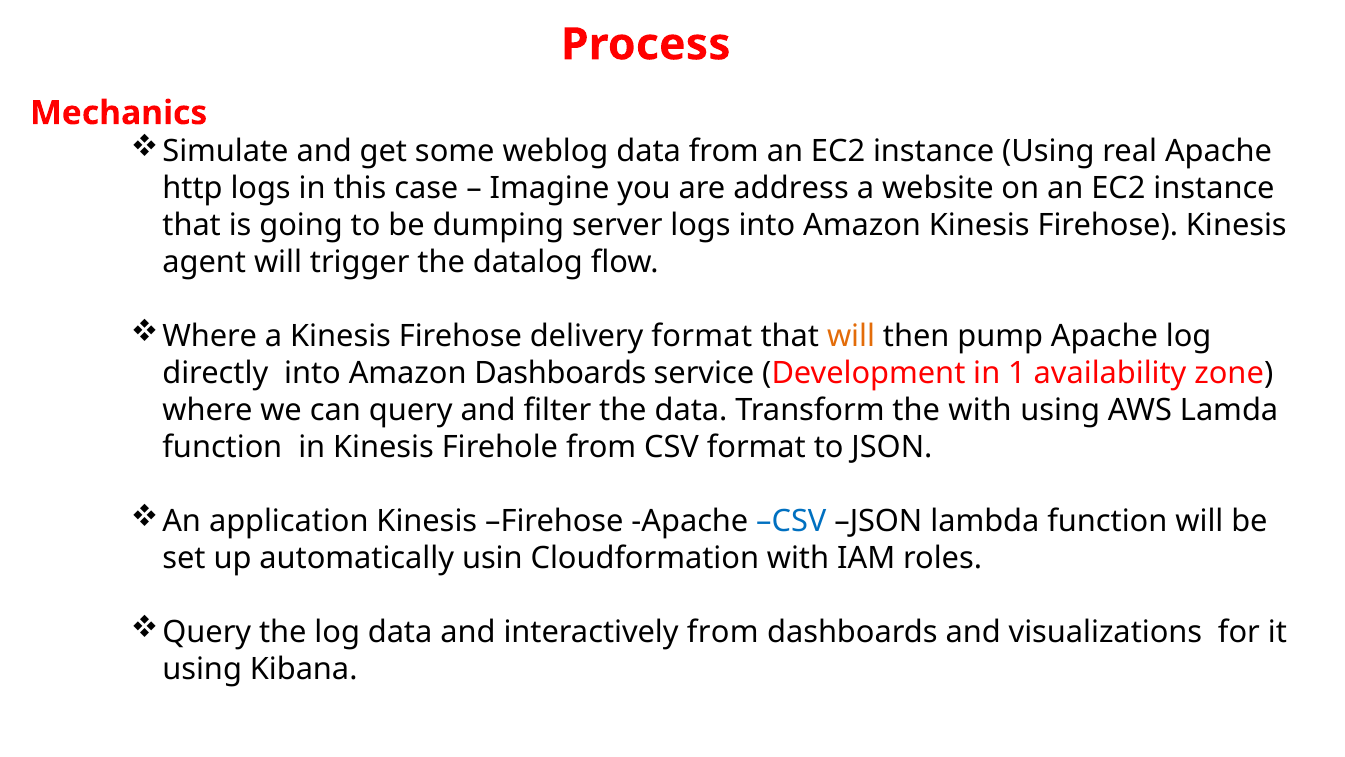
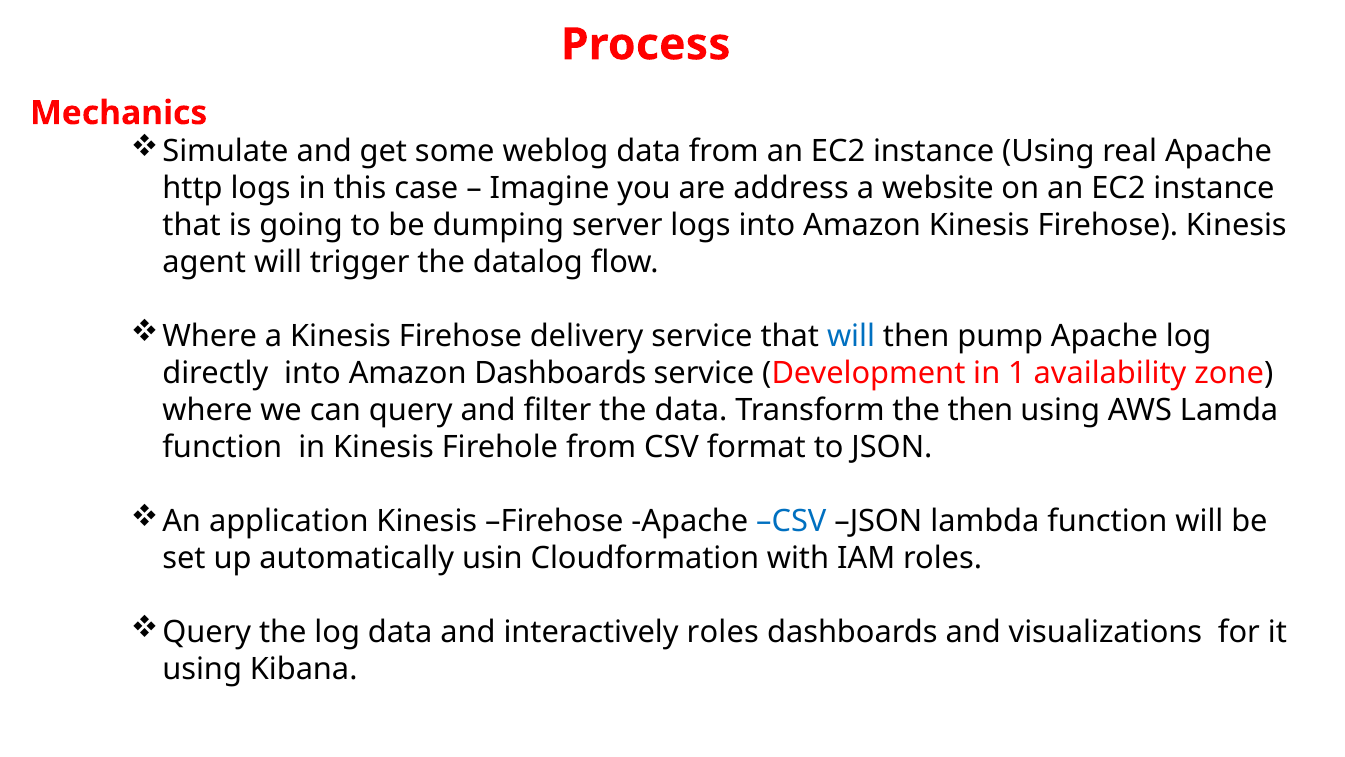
delivery format: format -> service (702, 336)
will colour: orange -> blue (851, 336)
the with: with -> then (980, 410)
interactively from: from -> roles (723, 632)
